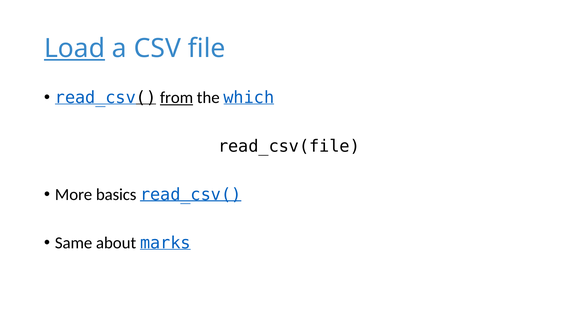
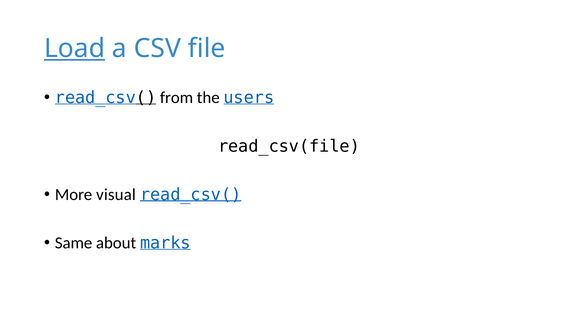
from underline: present -> none (177, 98)
which: which -> users (249, 98)
basics: basics -> visual (116, 195)
